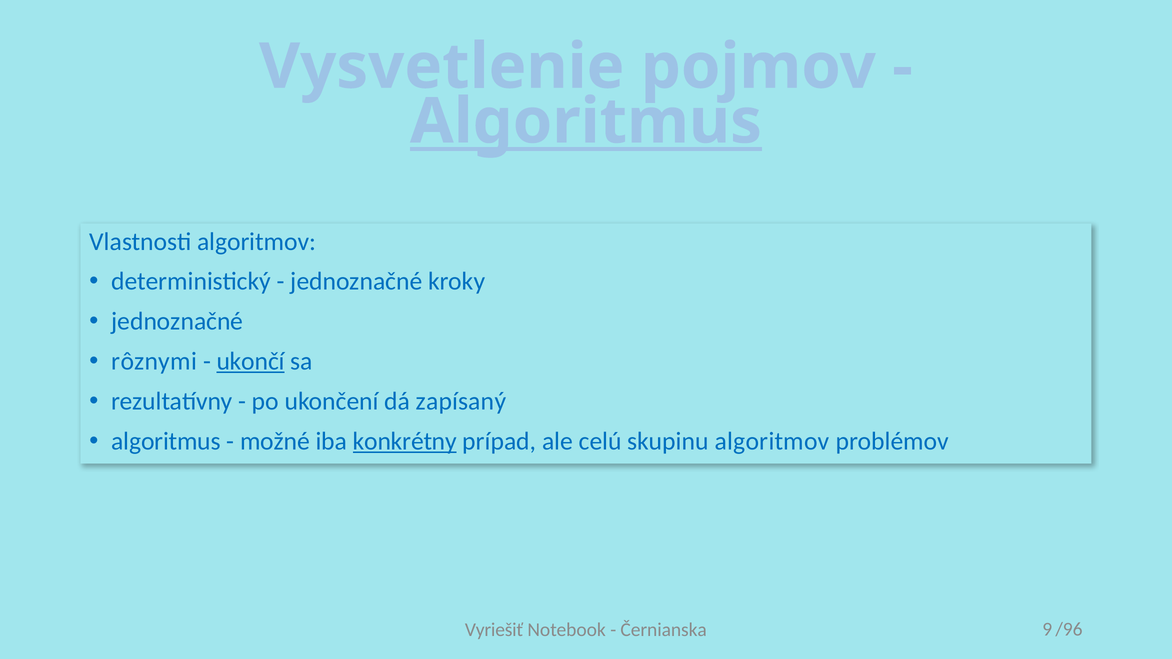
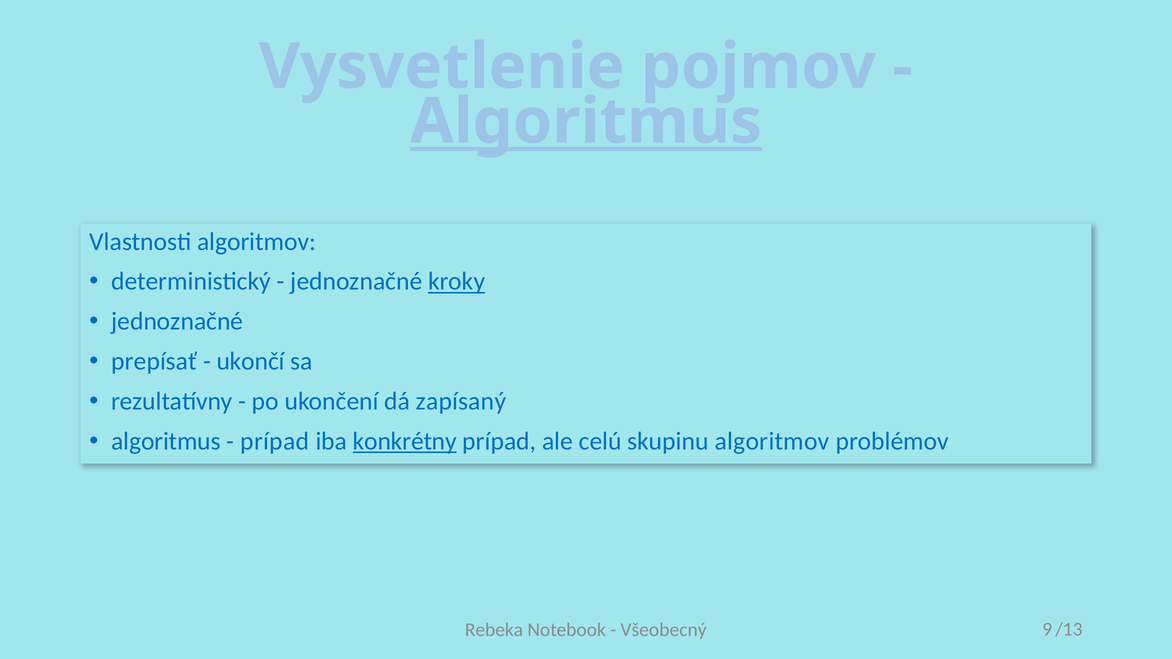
kroky underline: none -> present (457, 282)
rôznymi: rôznymi -> prepísať (154, 361)
ukončí underline: present -> none (251, 361)
možné: možné -> prípad (275, 441)
Vyriešiť: Vyriešiť -> Rebeka (494, 630)
Černianska: Černianska -> Všeobecný (664, 630)
/96: /96 -> /13 (1069, 630)
